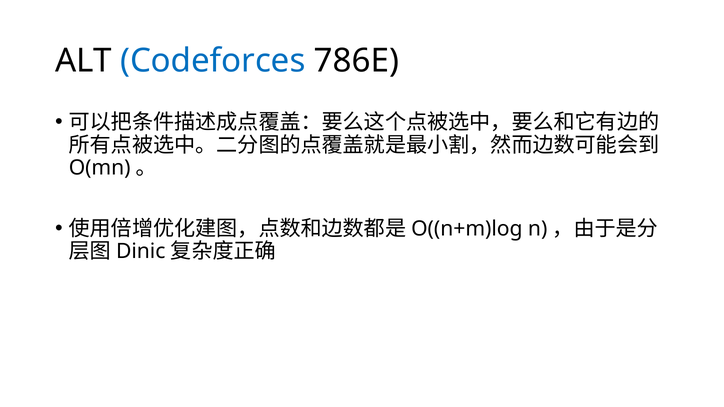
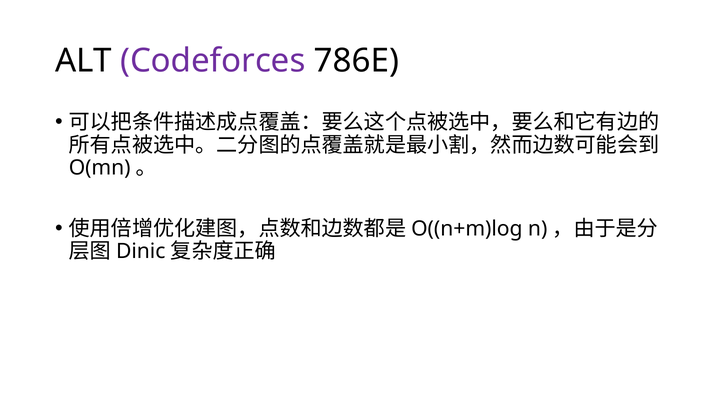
Codeforces colour: blue -> purple (213, 61)
